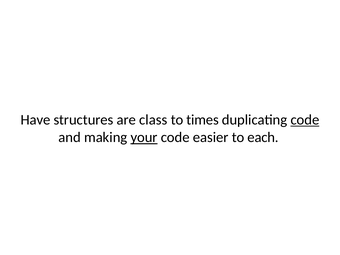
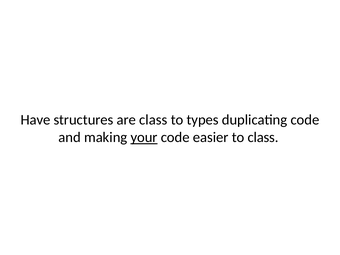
times: times -> types (203, 120)
code underline: present -> none (305, 120)
to each: each -> class (263, 137)
